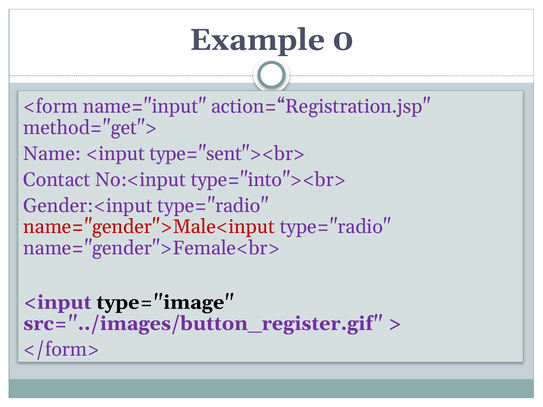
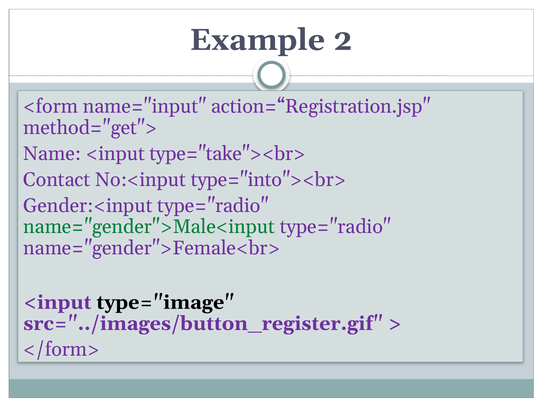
0: 0 -> 2 (343, 40)
type="sent"><br>: type="sent"><br> -> type="take"><br> (228, 154)
name="gender">Male<input colour: red -> green (149, 227)
